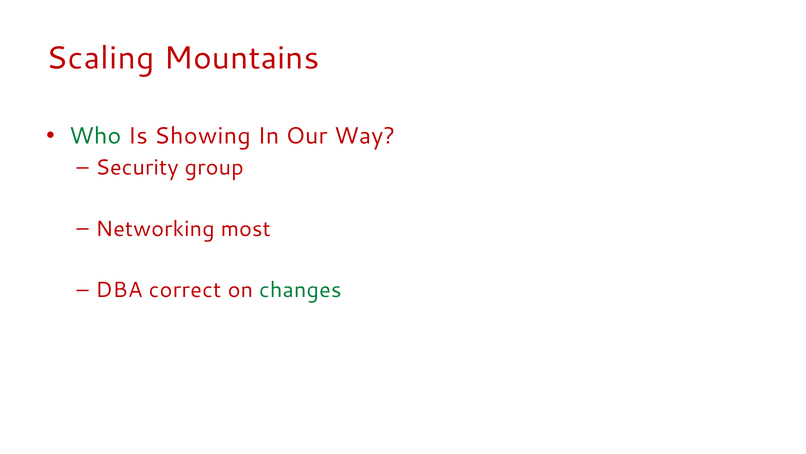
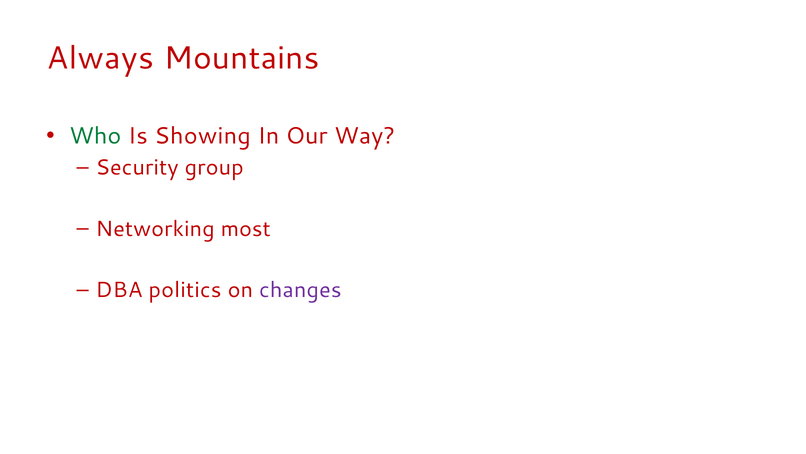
Scaling: Scaling -> Always (100, 58)
correct: correct -> politics (185, 290)
changes colour: green -> purple (300, 290)
